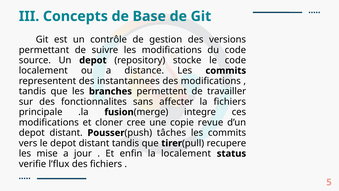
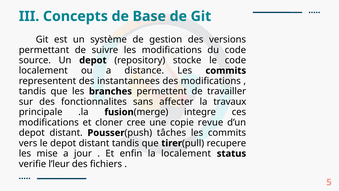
contrôle: contrôle -> système (109, 39)
la fichiers: fichiers -> travaux (230, 102)
l’flux: l’flux -> l’leur (59, 164)
